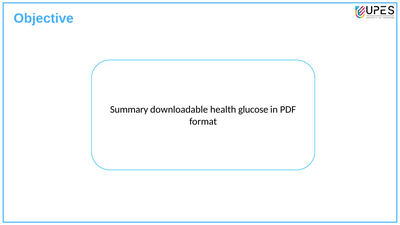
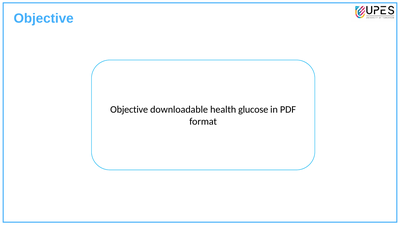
Summary: Summary -> Objective (129, 110)
